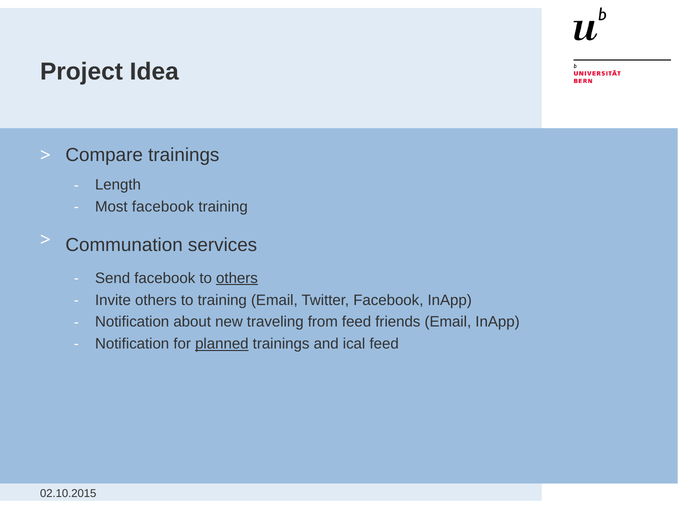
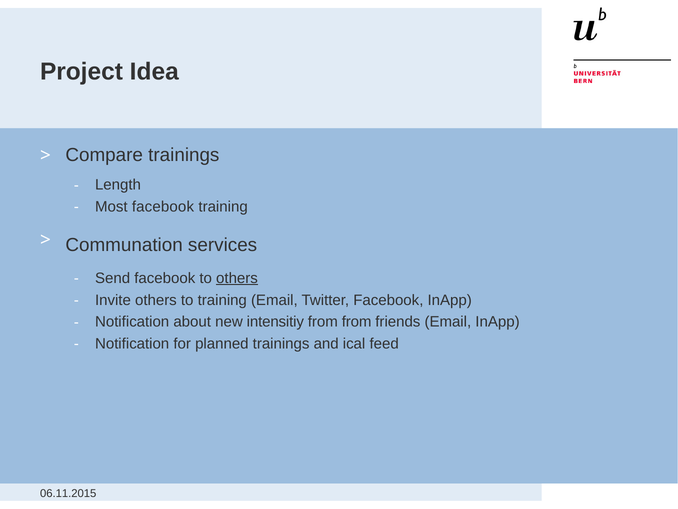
traveling: traveling -> intensitiy (275, 322)
from feed: feed -> from (357, 322)
planned underline: present -> none (222, 344)
02.10.2015: 02.10.2015 -> 06.11.2015 (68, 493)
